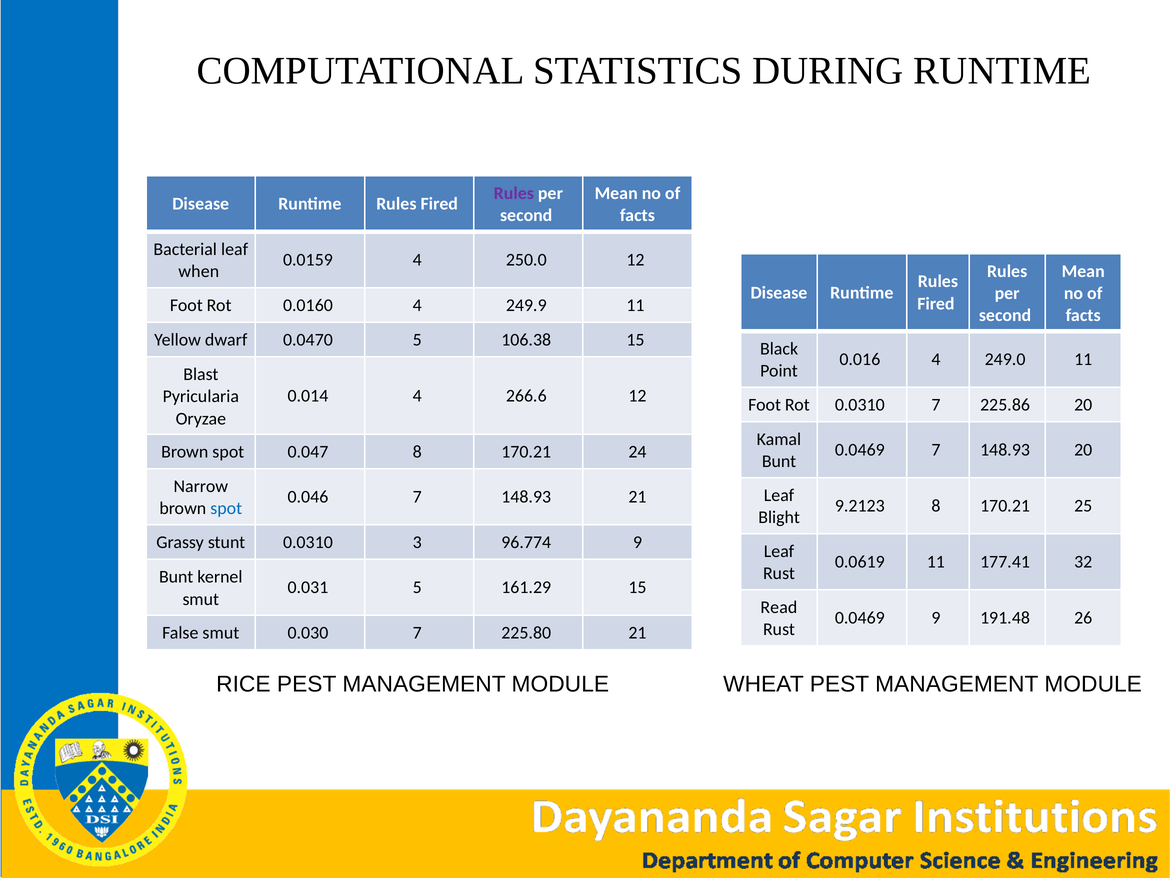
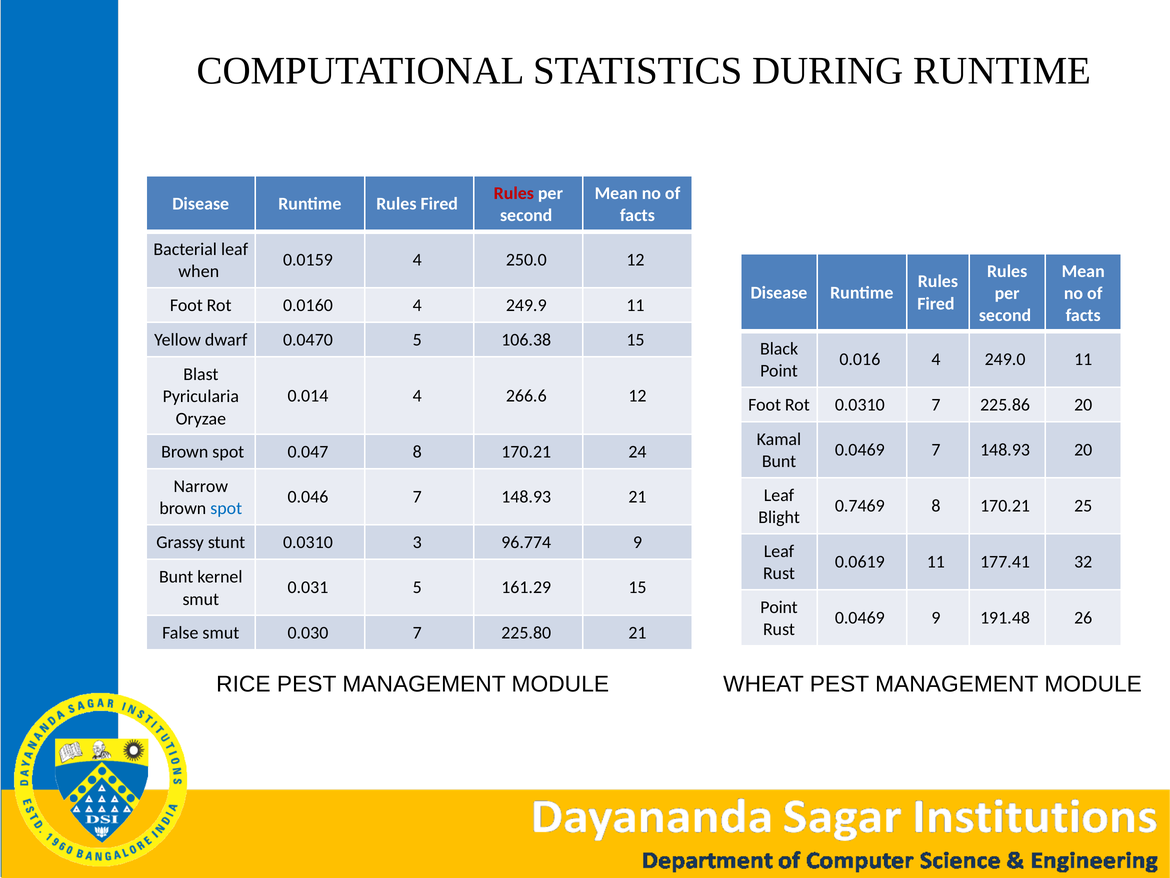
Rules colour: purple -> red (514, 193)
9.2123: 9.2123 -> 0.7469 (860, 506)
Read: Read -> Point (779, 607)
